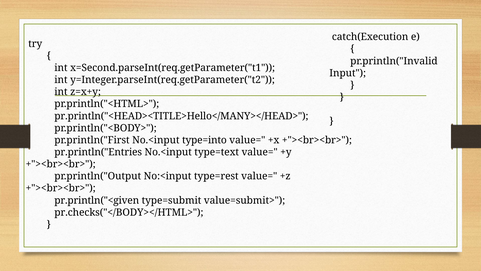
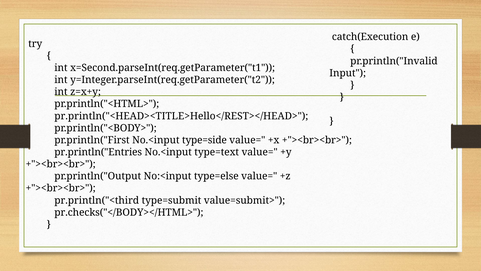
pr.println("<HEAD><TITLE>Hello</MANY></HEAD>: pr.println("<HEAD><TITLE>Hello</MANY></HEAD> -> pr.println("<HEAD><TITLE>Hello</REST></HEAD> (181, 116)
type=into: type=into -> type=side (204, 140)
type=rest: type=rest -> type=else (216, 176)
pr.println("<given: pr.println("<given -> pr.println("<third (97, 200)
